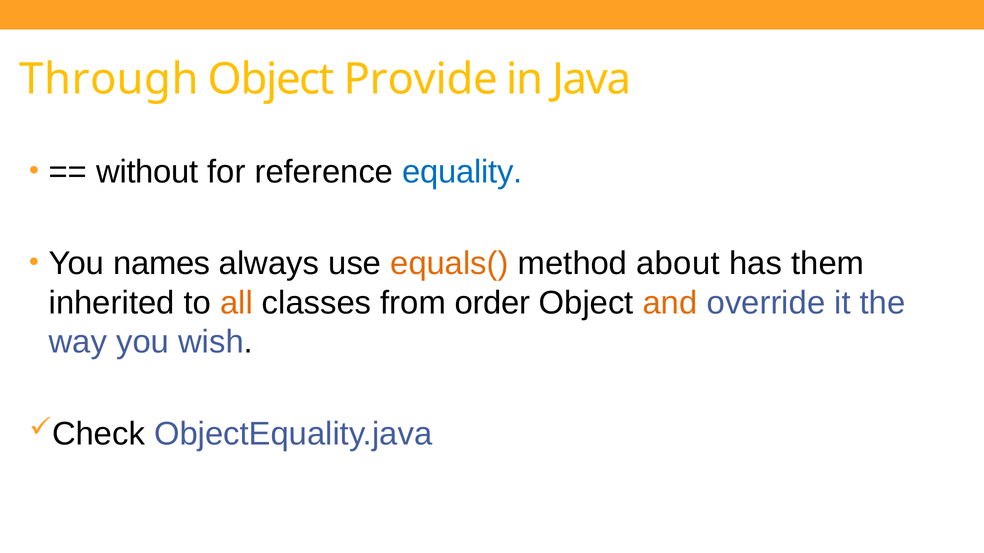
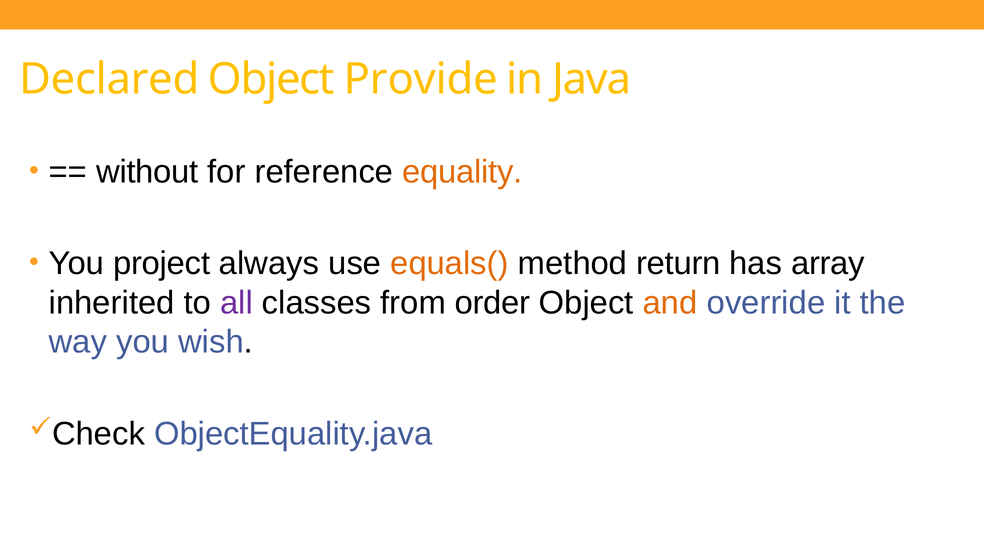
Through: Through -> Declared (109, 80)
equality colour: blue -> orange (462, 172)
names: names -> project (162, 264)
about: about -> return (678, 264)
them: them -> array (828, 264)
all colour: orange -> purple (237, 303)
